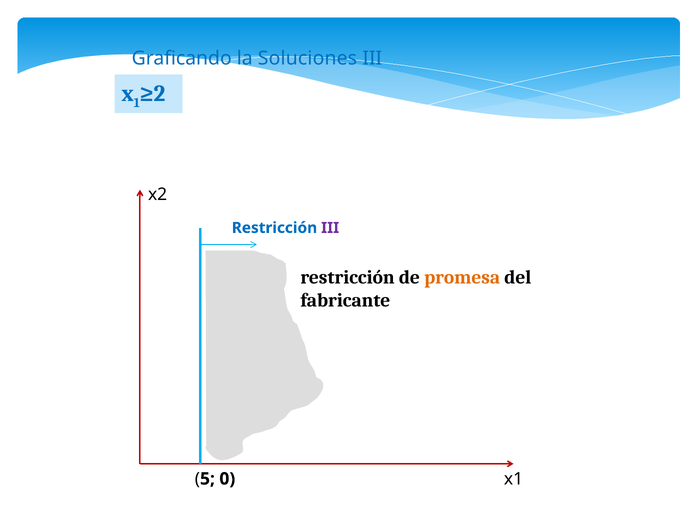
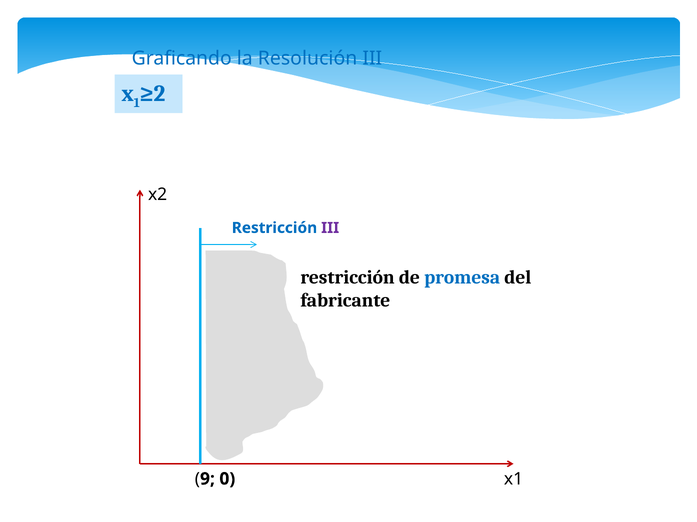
Soluciones: Soluciones -> Resolución (308, 58)
promesa colour: orange -> blue (462, 278)
5: 5 -> 9 (207, 480)
